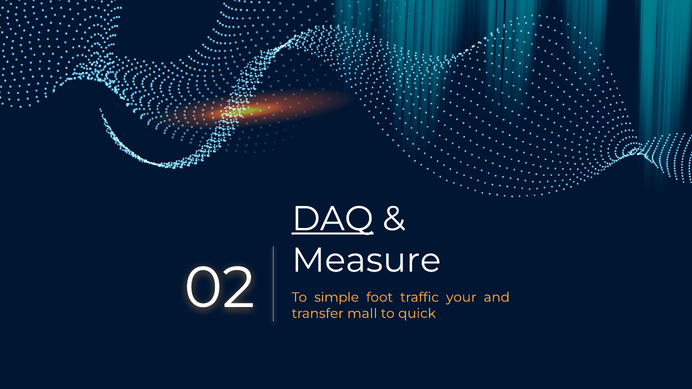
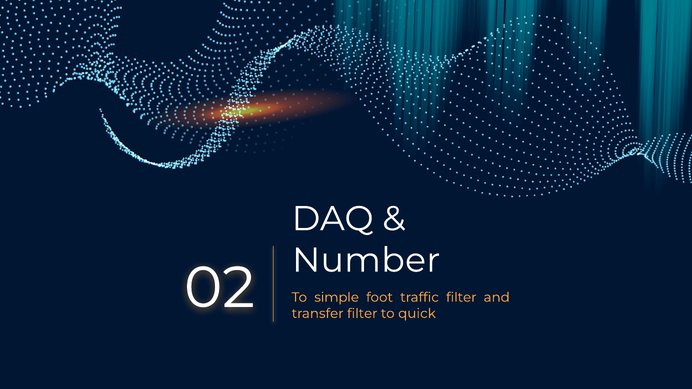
DAQ underline: present -> none (333, 219)
Measure: Measure -> Number (366, 261)
traffic your: your -> filter (461, 298)
transfer mall: mall -> filter (362, 314)
